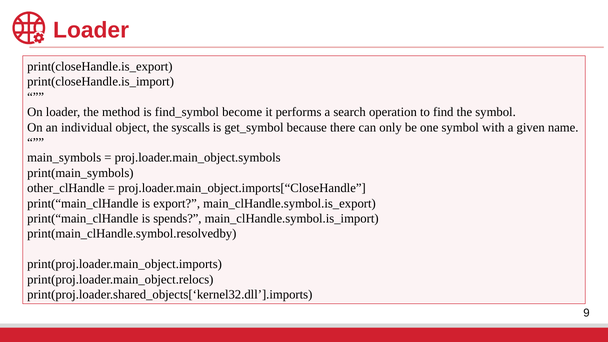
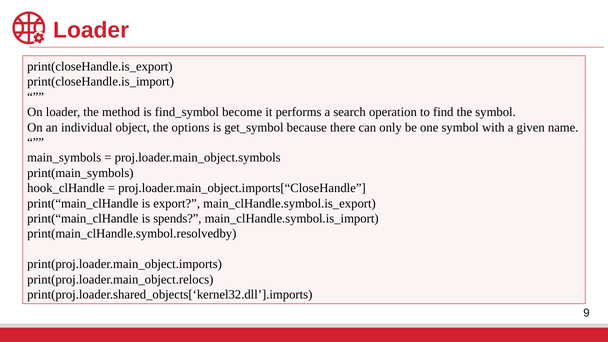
syscalls: syscalls -> options (191, 127)
other_clHandle: other_clHandle -> hook_clHandle (66, 188)
